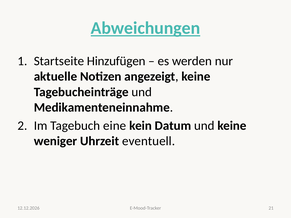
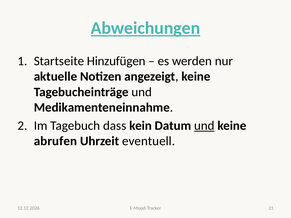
eine: eine -> dass (115, 126)
und underline: none -> present (204, 126)
weniger: weniger -> abrufen (55, 141)
